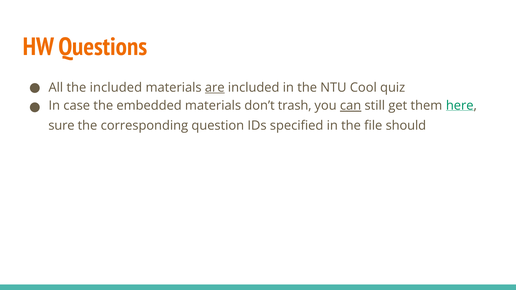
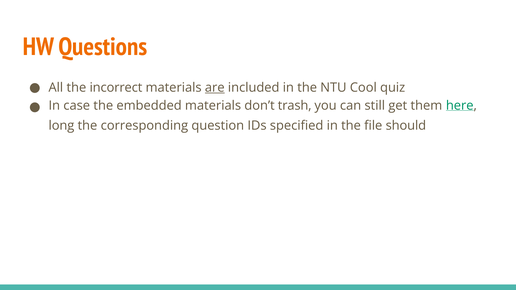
the included: included -> incorrect (116, 88)
can underline: present -> none (351, 106)
sure: sure -> long (61, 126)
